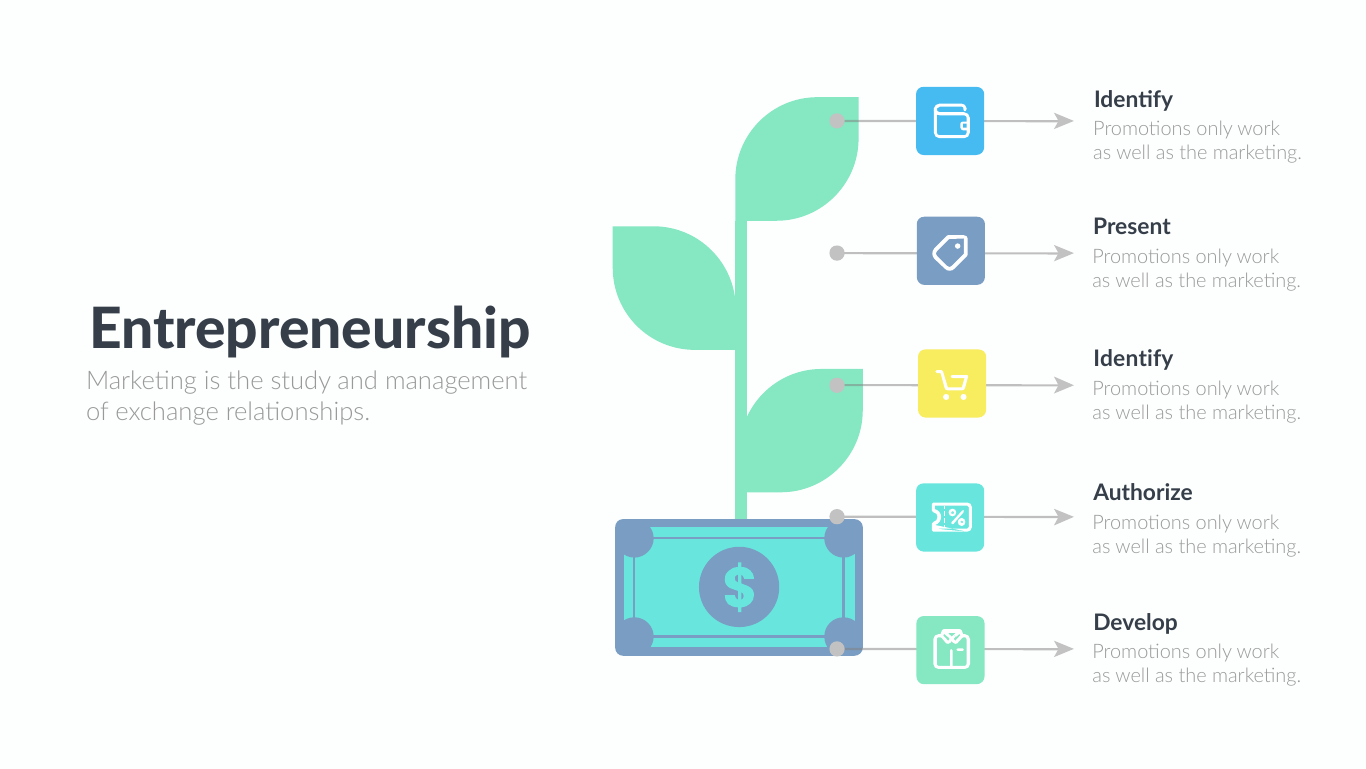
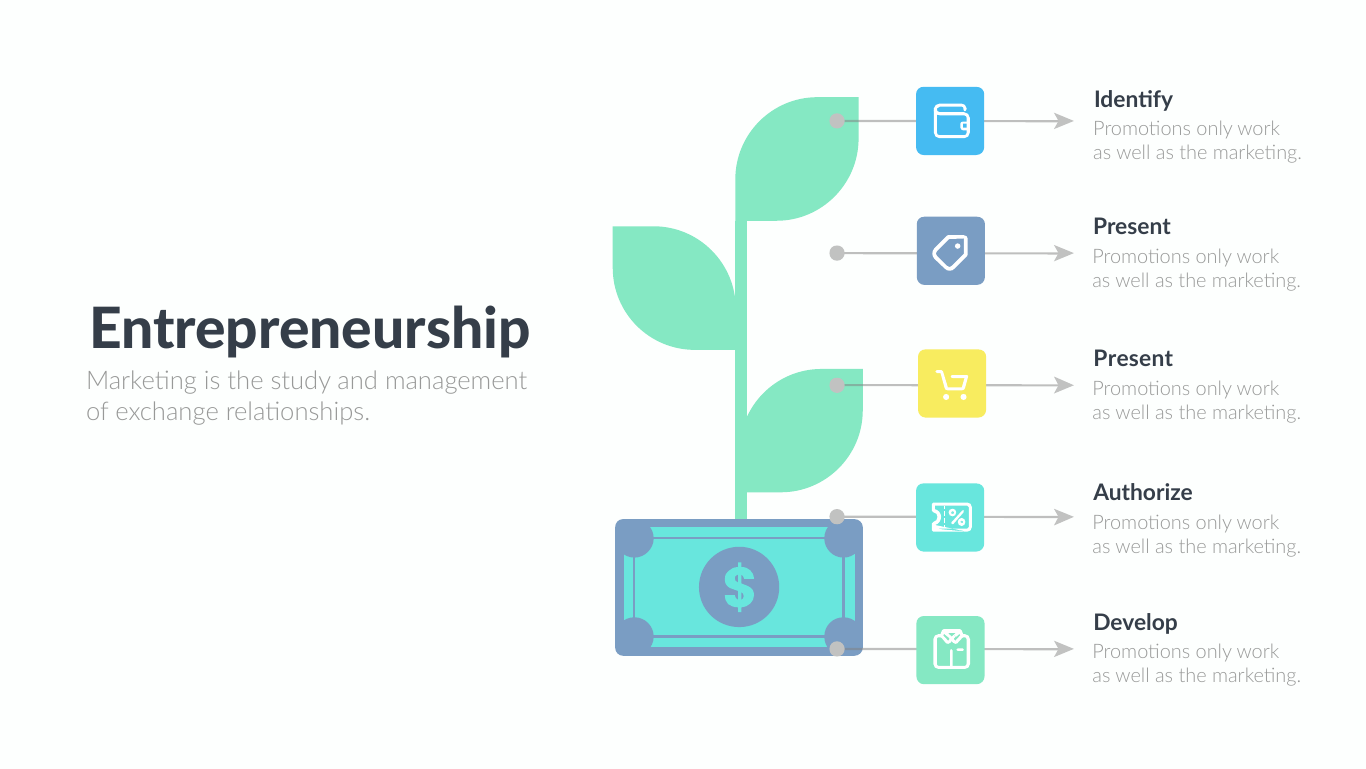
Identify: Identify -> Present (1133, 359)
